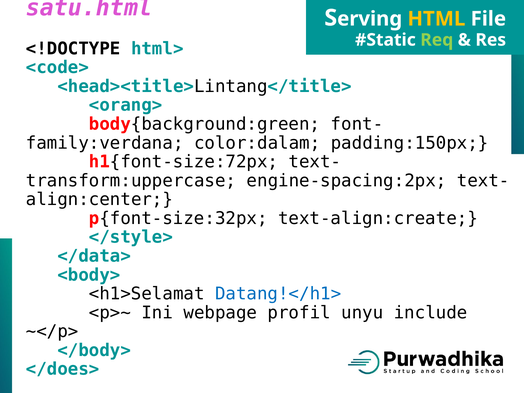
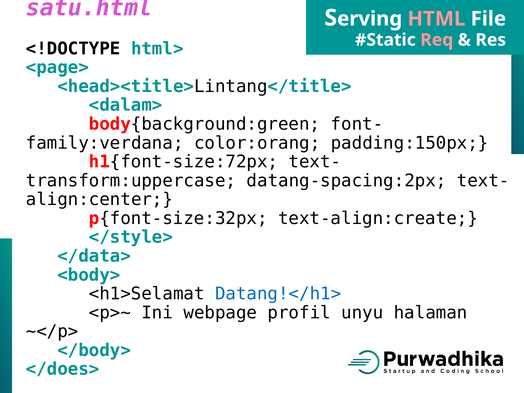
HTML colour: yellow -> pink (436, 19)
Req colour: light green -> pink (437, 40)
<code>: <code> -> <page> (57, 67)
<orang>: <orang> -> <dalam> (126, 105)
color:dalam: color:dalam -> color:orang (257, 143)
engine-spacing:2px: engine-spacing:2px -> datang-spacing:2px (347, 181)
include: include -> halaman (431, 313)
